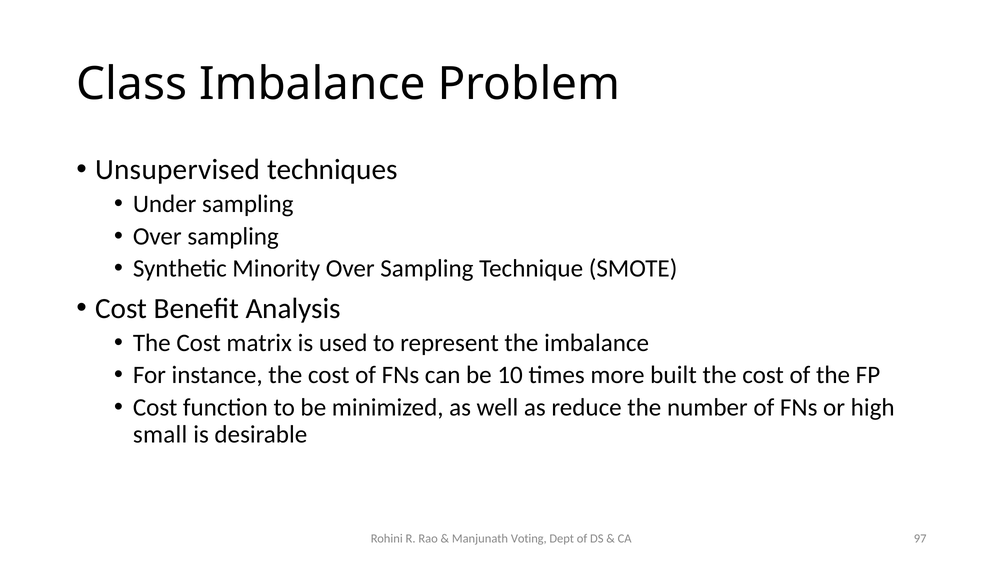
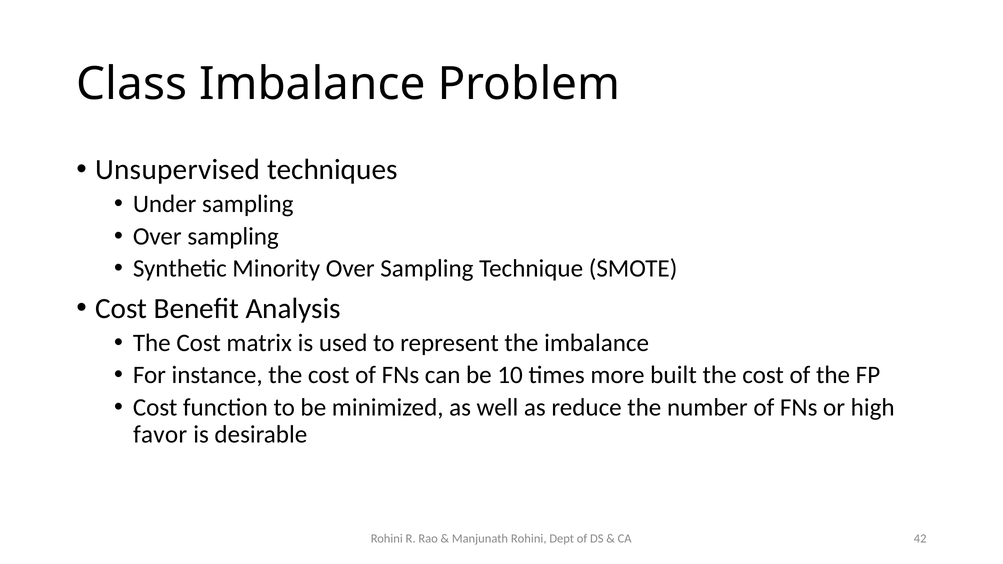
small: small -> favor (160, 435)
Manjunath Voting: Voting -> Rohini (529, 539)
97: 97 -> 42 (920, 539)
